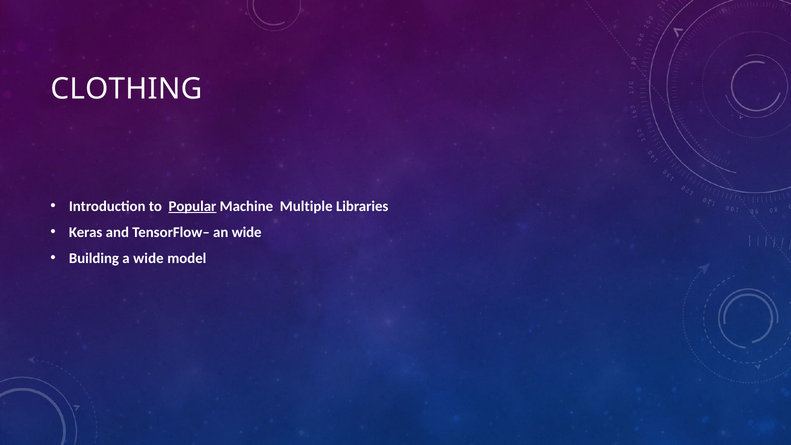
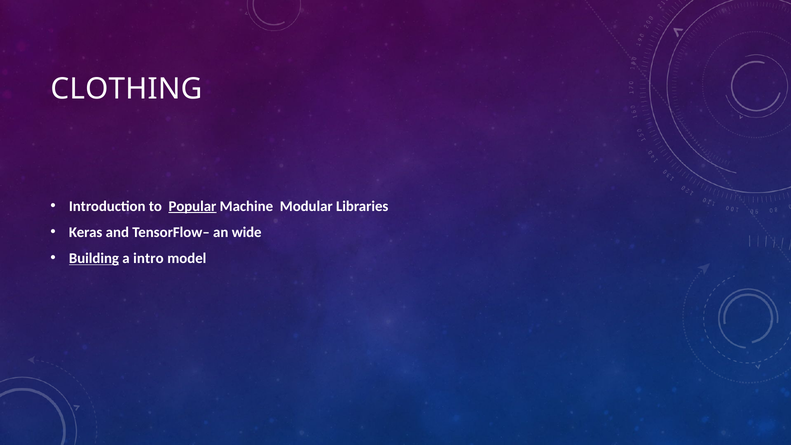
Multiple: Multiple -> Modular (306, 206)
Building underline: none -> present (94, 258)
a wide: wide -> intro (148, 258)
